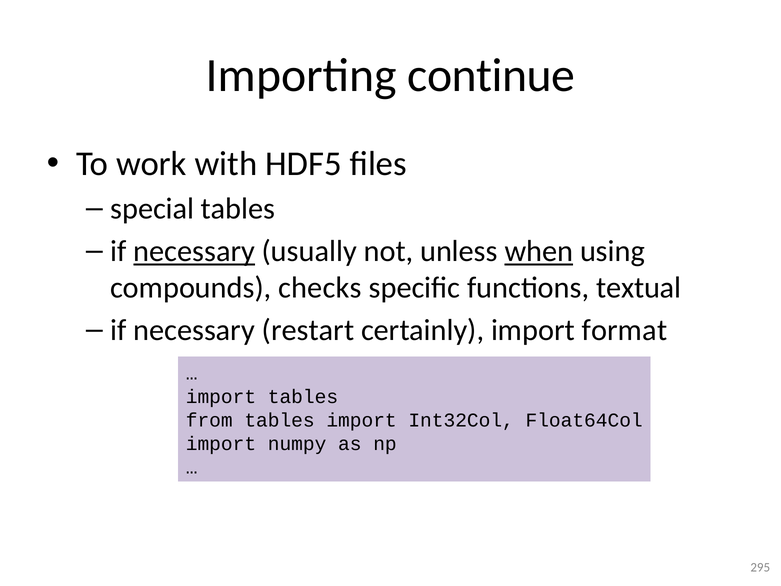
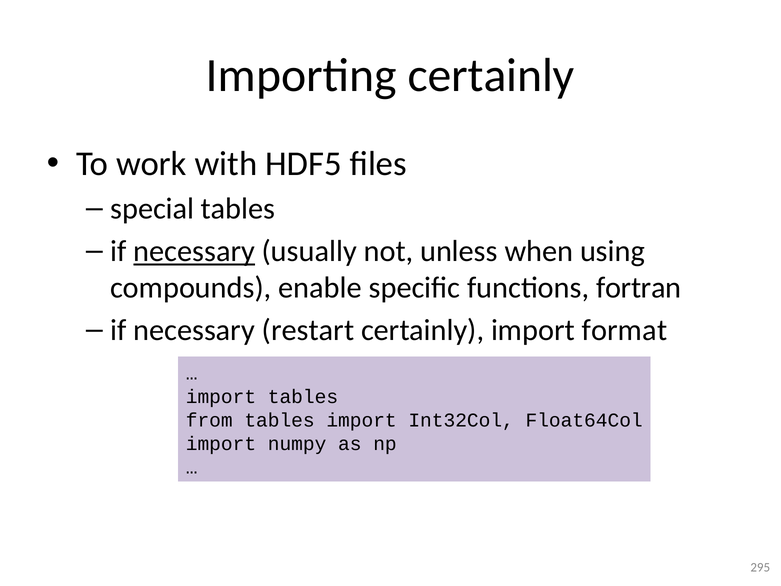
Importing continue: continue -> certainly (491, 76)
when underline: present -> none (539, 251)
checks: checks -> enable (320, 288)
textual: textual -> fortran (639, 288)
